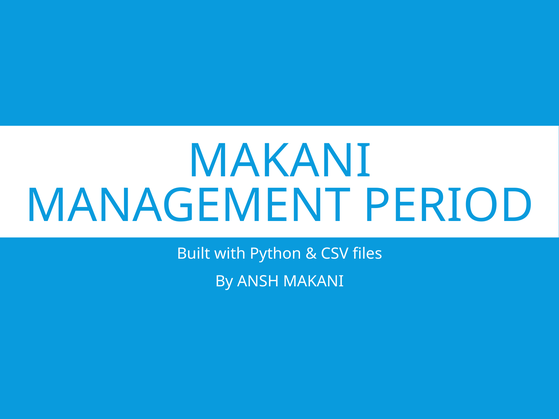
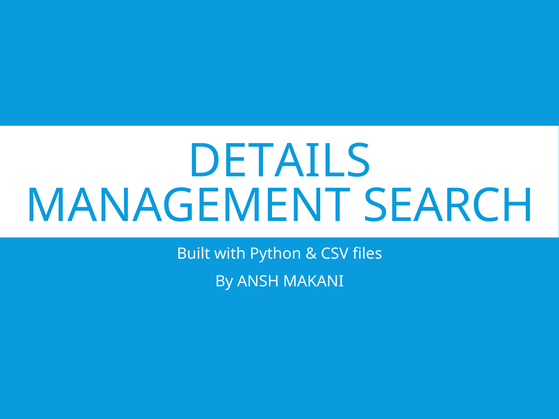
MAKANI: MAKANI -> DETAILS (280, 161)
PERIOD: PERIOD -> SEARCH (449, 206)
